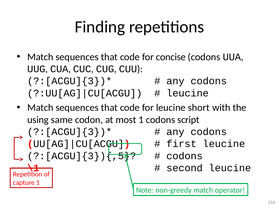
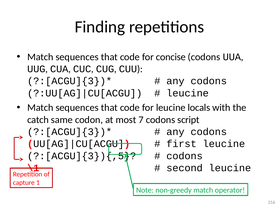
short: short -> locals (199, 108)
using: using -> catch (38, 120)
most 1: 1 -> 7 (141, 120)
